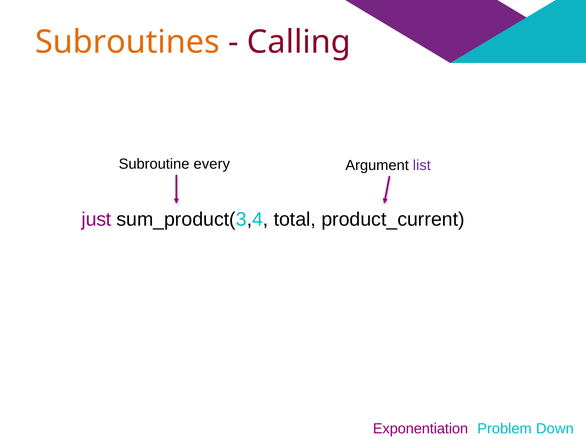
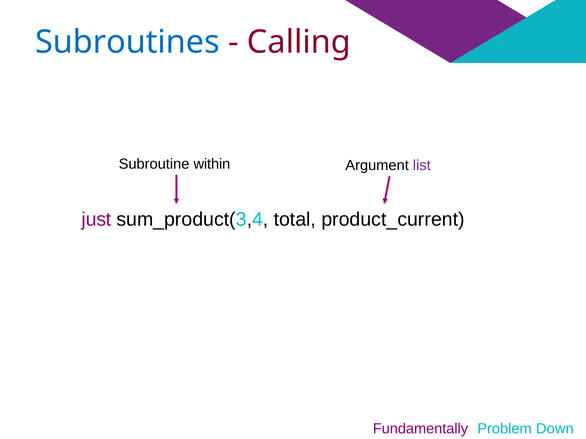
Subroutines colour: orange -> blue (127, 42)
every: every -> within (212, 164)
Exponentiation: Exponentiation -> Fundamentally (420, 429)
